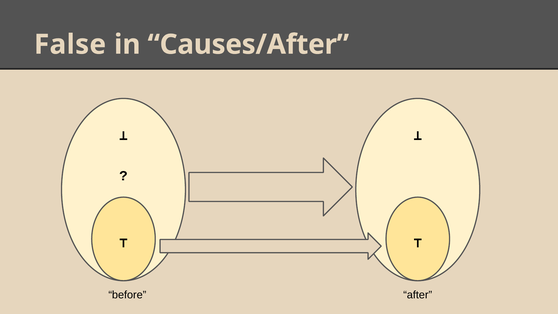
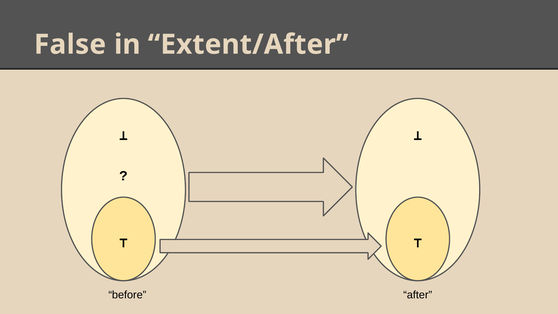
Causes/After: Causes/After -> Extent/After (248, 45)
